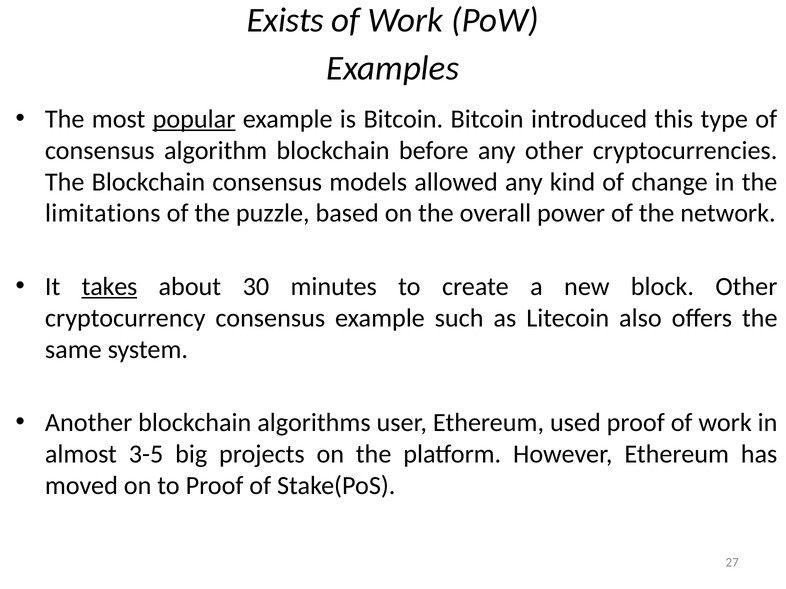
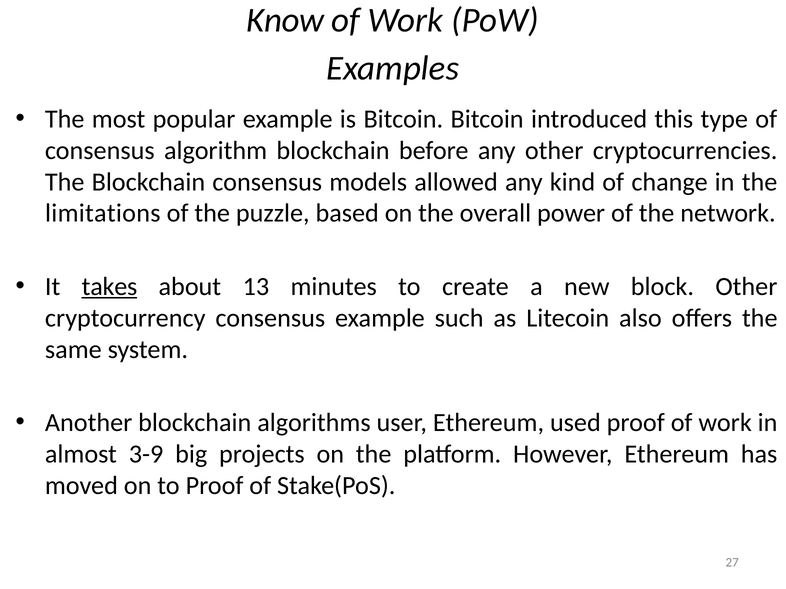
Exists: Exists -> Know (285, 20)
popular underline: present -> none (194, 119)
30: 30 -> 13 (256, 287)
3-5: 3-5 -> 3-9 (146, 455)
